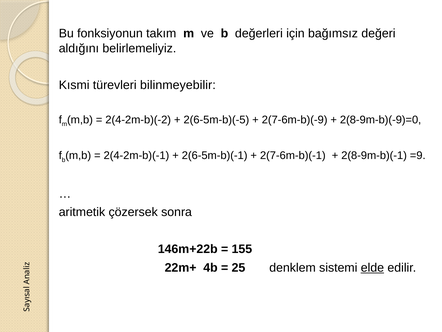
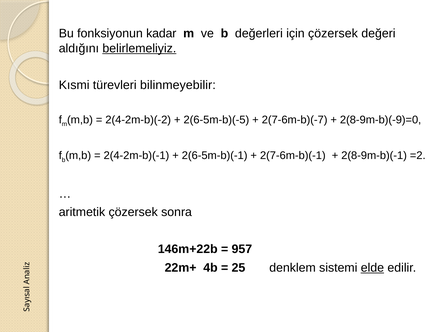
takım: takım -> kadar (161, 33)
için bağımsız: bağımsız -> çözersek (333, 33)
belirlemeliyiz underline: none -> present (139, 48)
2(7-6m-b)(-9: 2(7-6m-b)(-9 -> 2(7-6m-b)(-7 (295, 120)
=9: =9 -> =2 (418, 155)
155: 155 -> 957 (242, 249)
